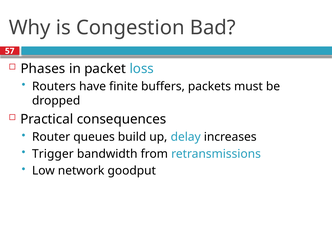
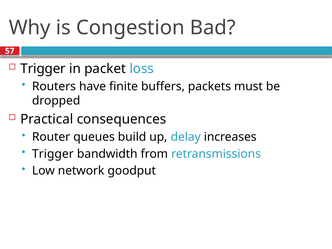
Phases: Phases -> Trigger (43, 69)
